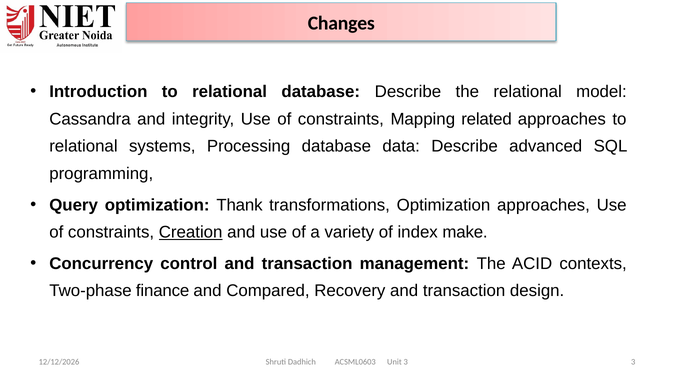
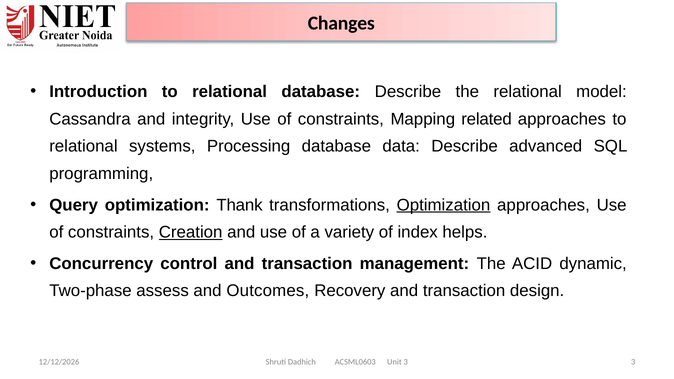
Optimization underline: none -> present (443, 205)
make: make -> helps (465, 232)
contexts: contexts -> dynamic (593, 264)
finance: finance -> assess (163, 291)
Compared: Compared -> Outcomes (268, 291)
